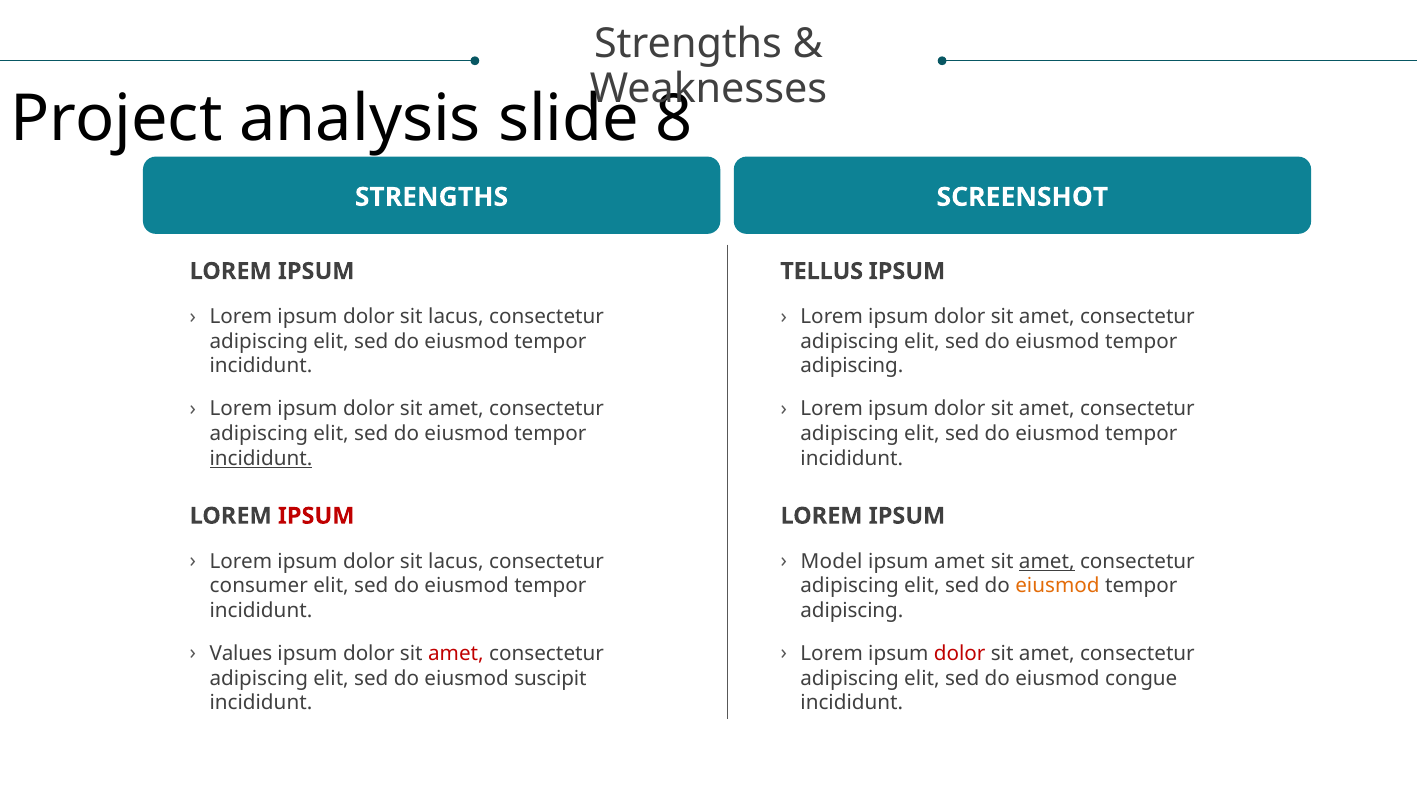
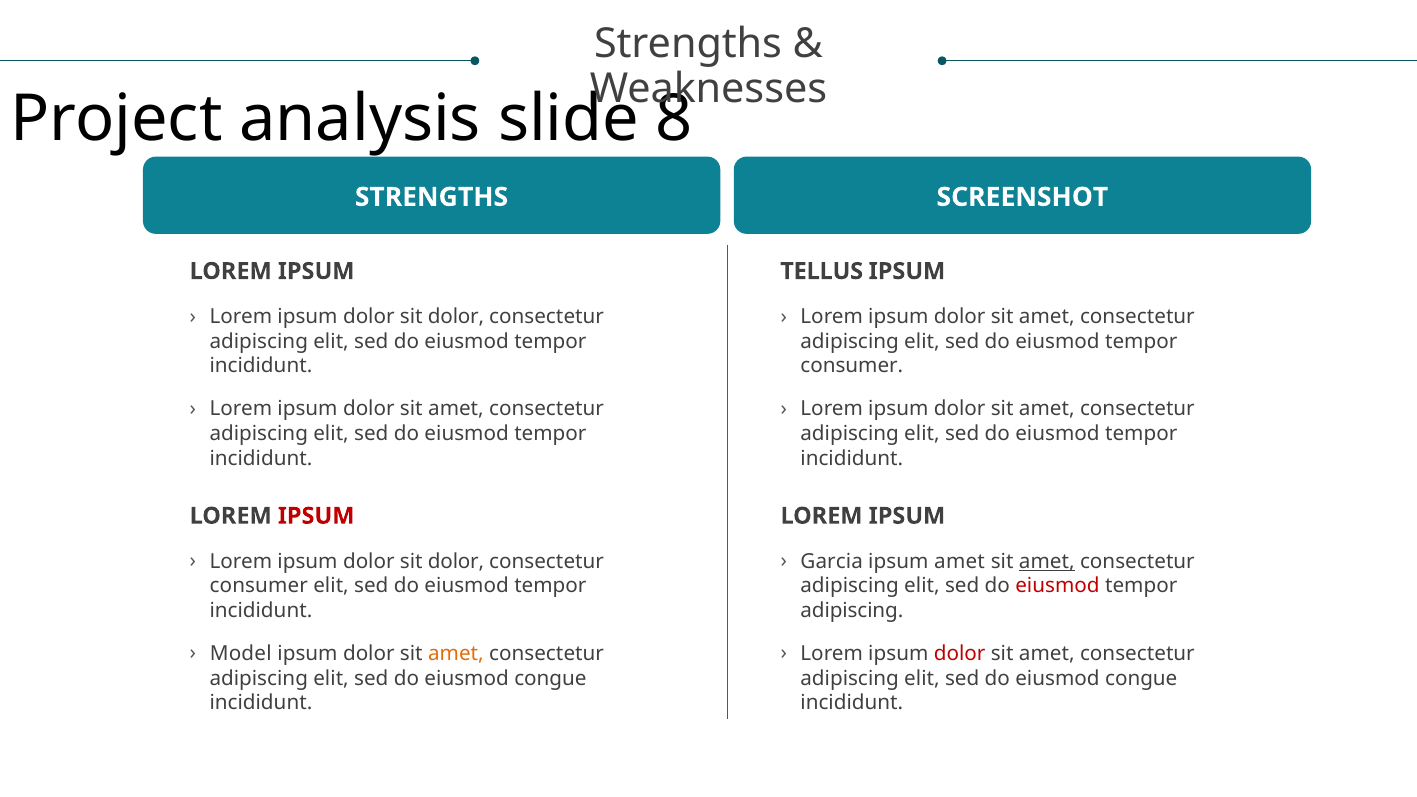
lacus: lacus -> dolor (456, 317)
adipiscing: adipiscing -> consumer (852, 366)
incididunt underline: present -> none (261, 458)
lacus: lacus -> dolor (456, 561)
Model: Model -> Garcia (832, 561)
eiusmod colour: orange -> red (1057, 586)
Values: Values -> Model (241, 653)
amet colour: red -> orange (456, 653)
suscipit: suscipit -> congue (550, 678)
